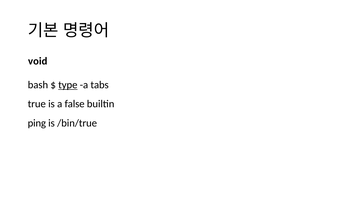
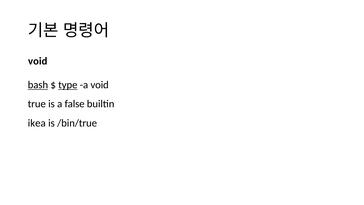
bash underline: none -> present (38, 85)
a tabs: tabs -> void (100, 85)
ping: ping -> ikea (37, 123)
